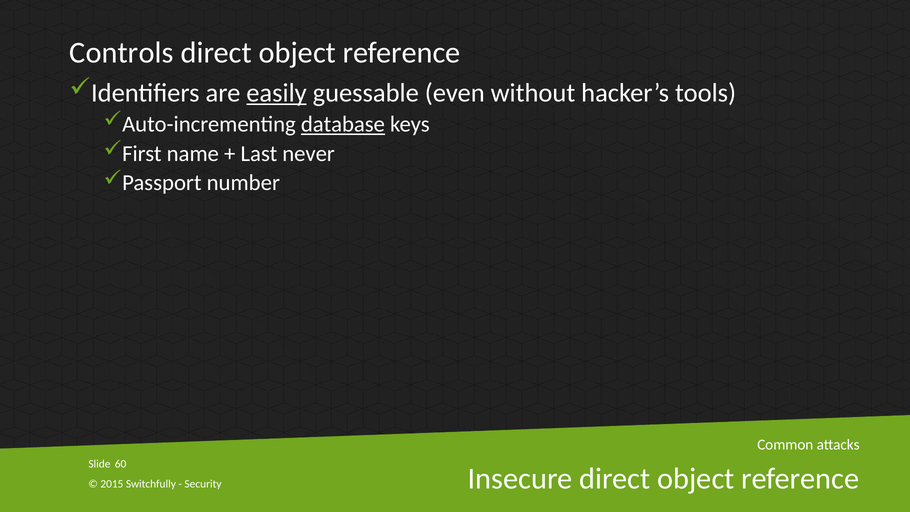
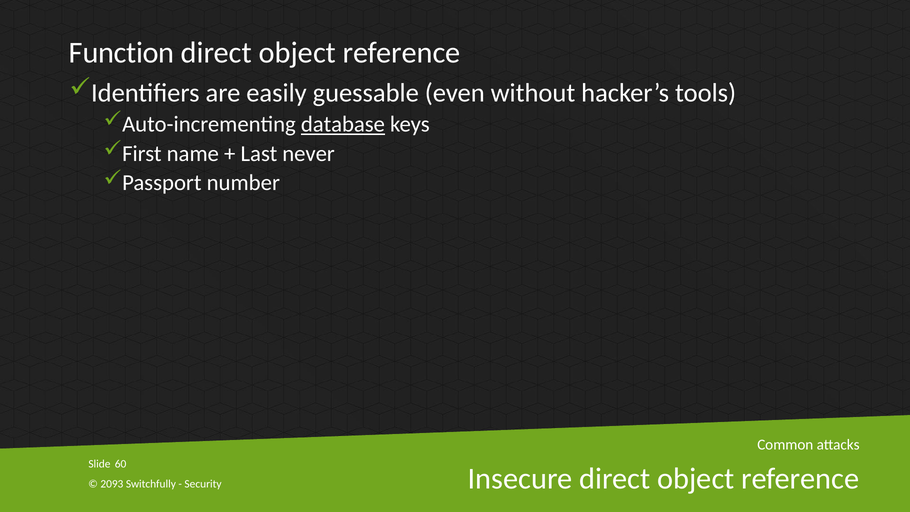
Controls: Controls -> Function (122, 53)
easily underline: present -> none (276, 93)
2015: 2015 -> 2093 (112, 484)
